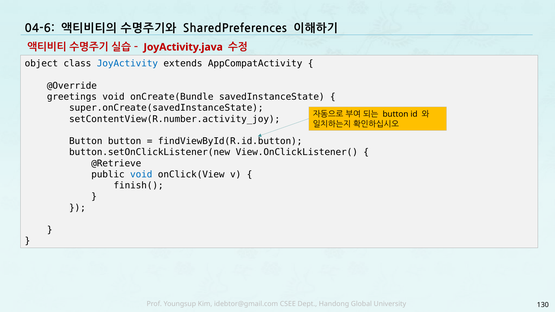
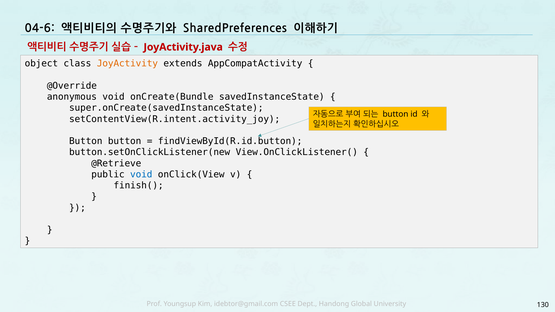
JoyActivity colour: blue -> orange (127, 64)
greetings: greetings -> anonymous (72, 97)
setContentView(R.number.activity_joy: setContentView(R.number.activity_joy -> setContentView(R.intent.activity_joy (175, 119)
